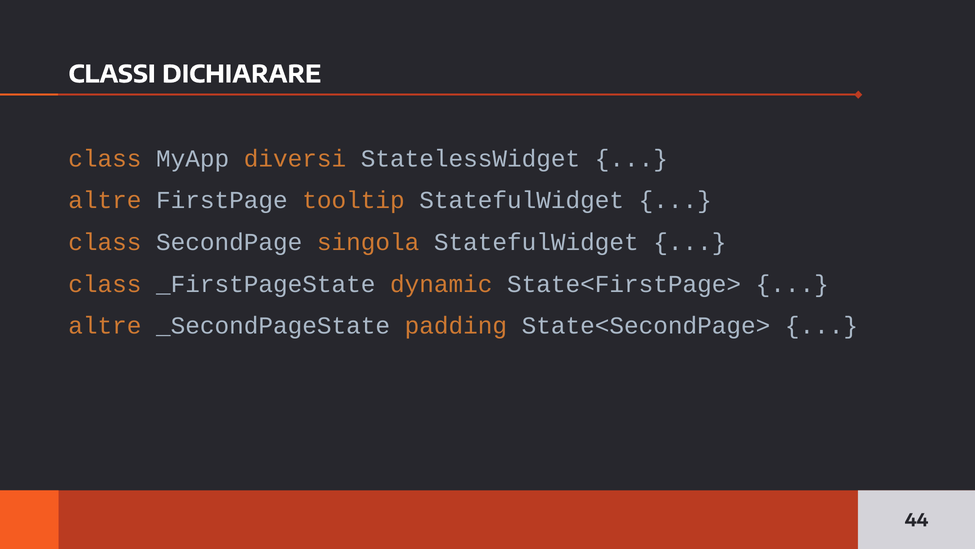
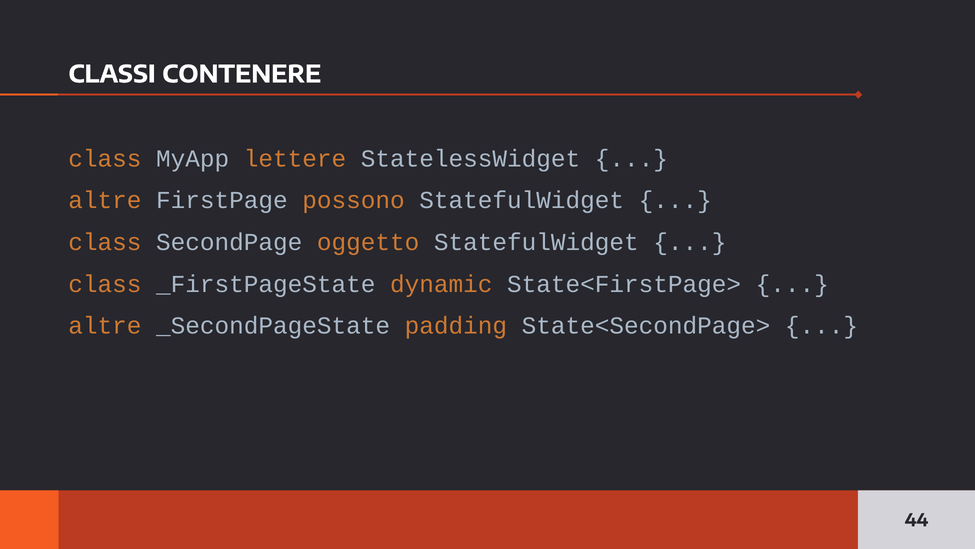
DICHIARARE: DICHIARARE -> CONTENERE (242, 74)
diversi: diversi -> lettere (295, 158)
tooltip: tooltip -> possono (354, 200)
singola: singola -> oggetto (368, 242)
